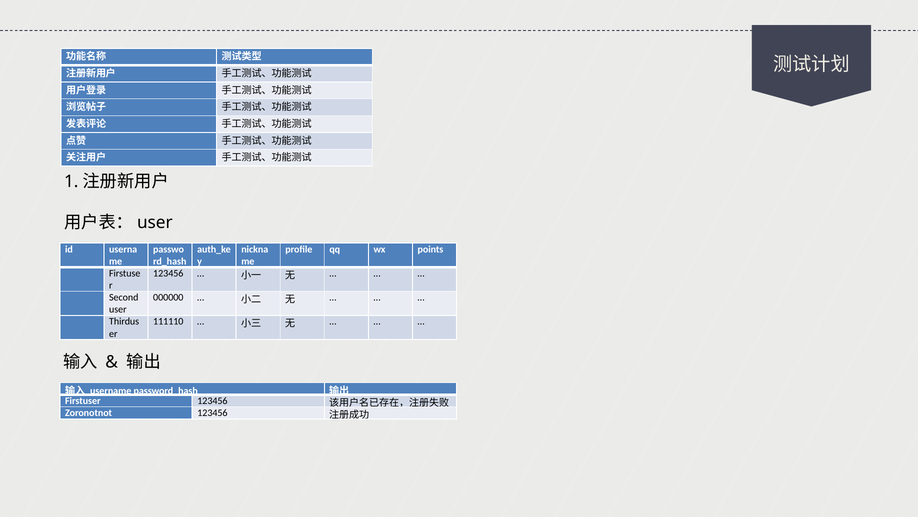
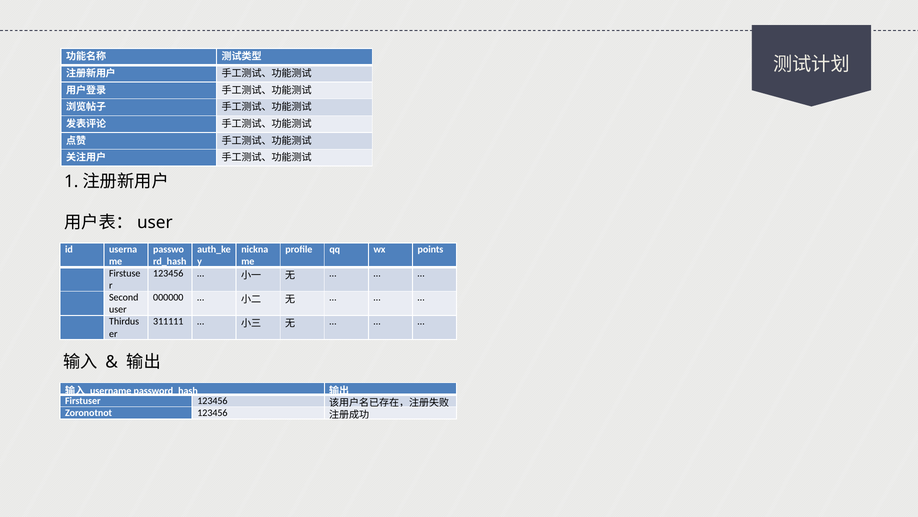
111110: 111110 -> 311111 (168, 321)
